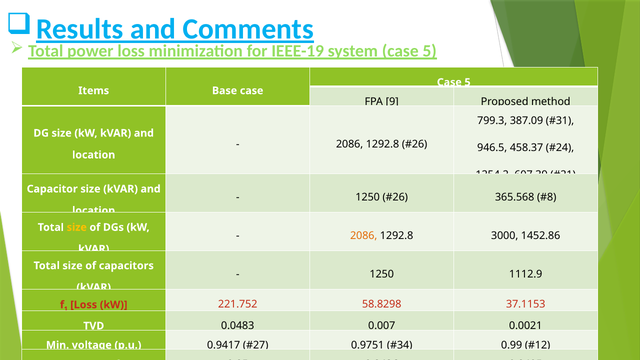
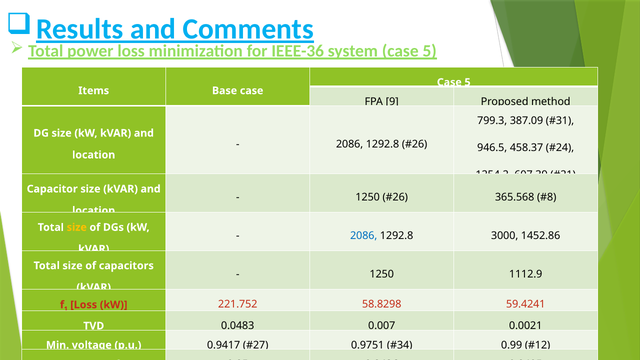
IEEE-19: IEEE-19 -> IEEE-36 (298, 51)
2086 colour: orange -> blue (364, 236)
37.1153: 37.1153 -> 59.4241 (526, 304)
